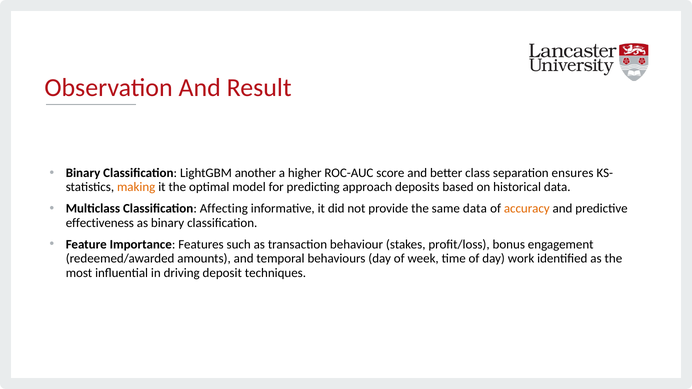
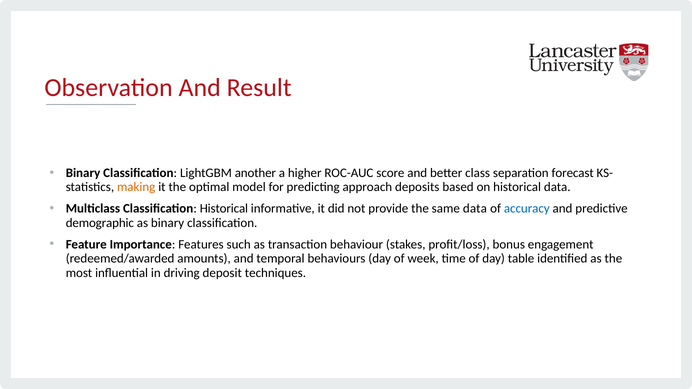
ensures: ensures -> forecast (573, 173)
Classification Affecting: Affecting -> Historical (224, 209)
accuracy colour: orange -> blue (527, 209)
effectiveness: effectiveness -> demographic (100, 223)
work: work -> table (521, 259)
